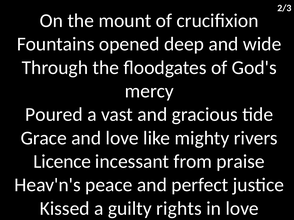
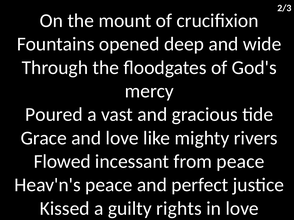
Licence: Licence -> Flowed (62, 162)
from praise: praise -> peace (240, 162)
